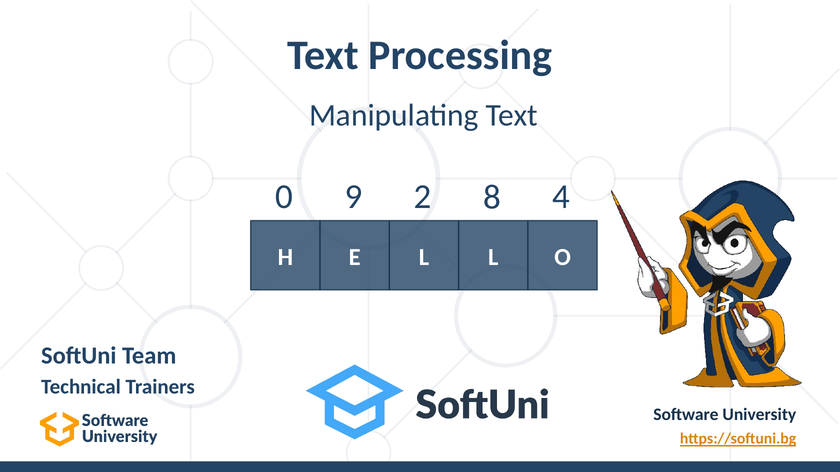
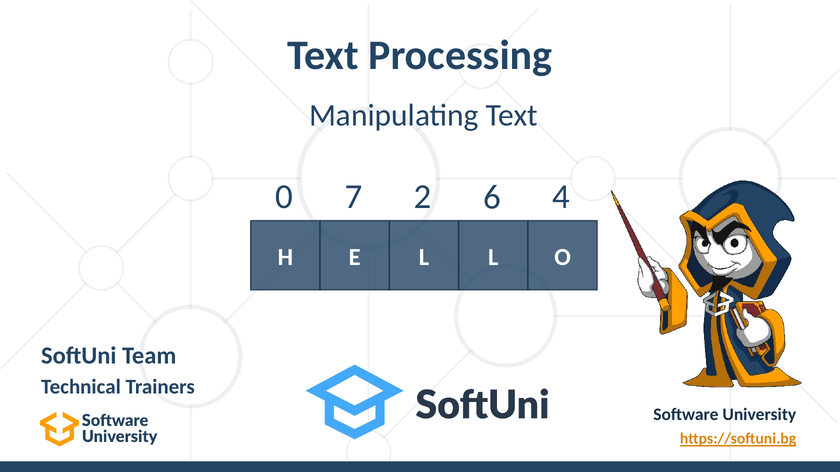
9: 9 -> 7 (353, 197)
8: 8 -> 6 (492, 198)
